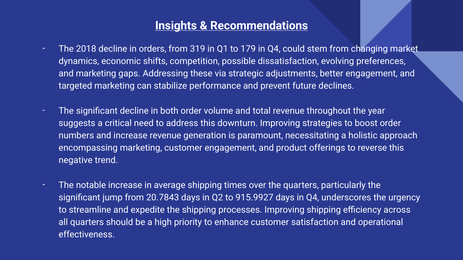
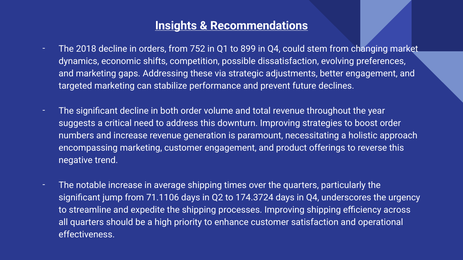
319: 319 -> 752 (198, 49)
179: 179 -> 899 (248, 49)
20.7843: 20.7843 -> 71.1106 (163, 198)
915.9927: 915.9927 -> 174.3724 (254, 198)
